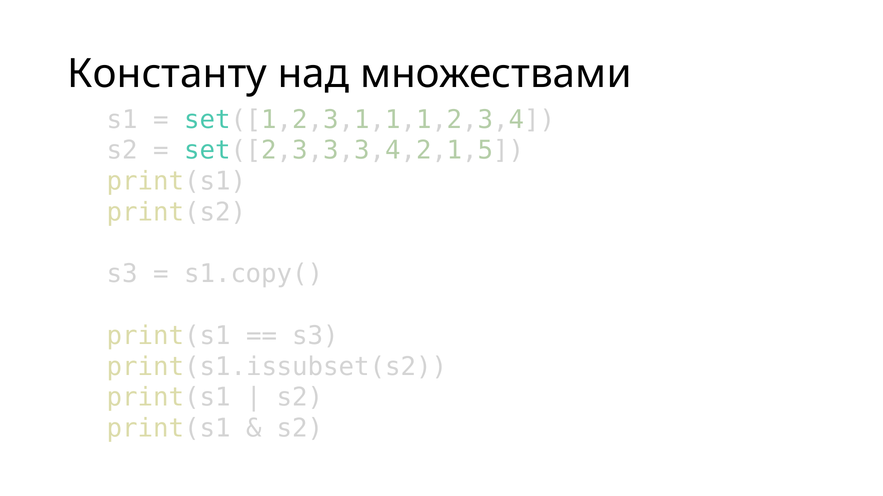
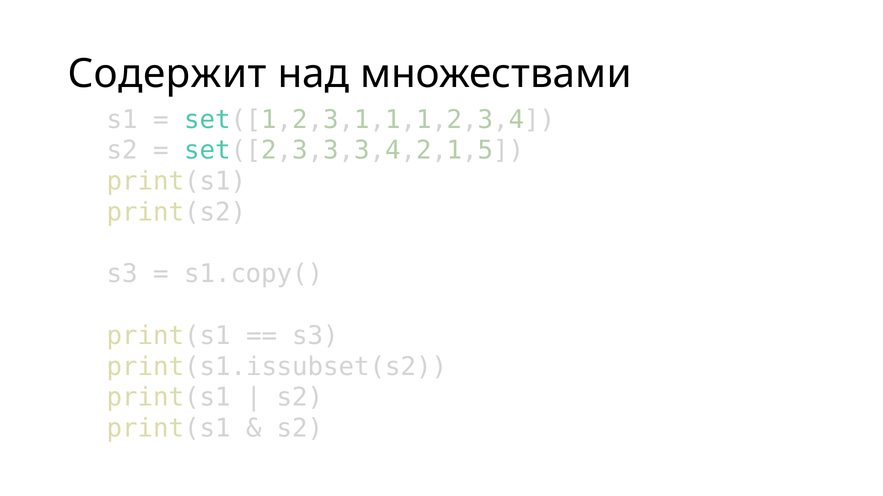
Константу: Константу -> Содержит (167, 74)
